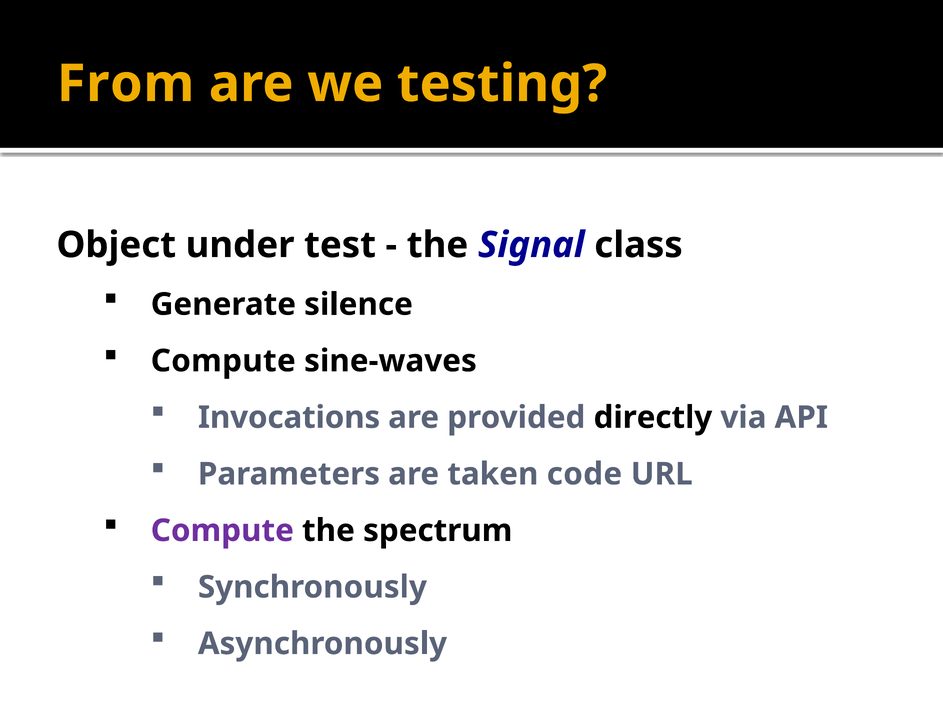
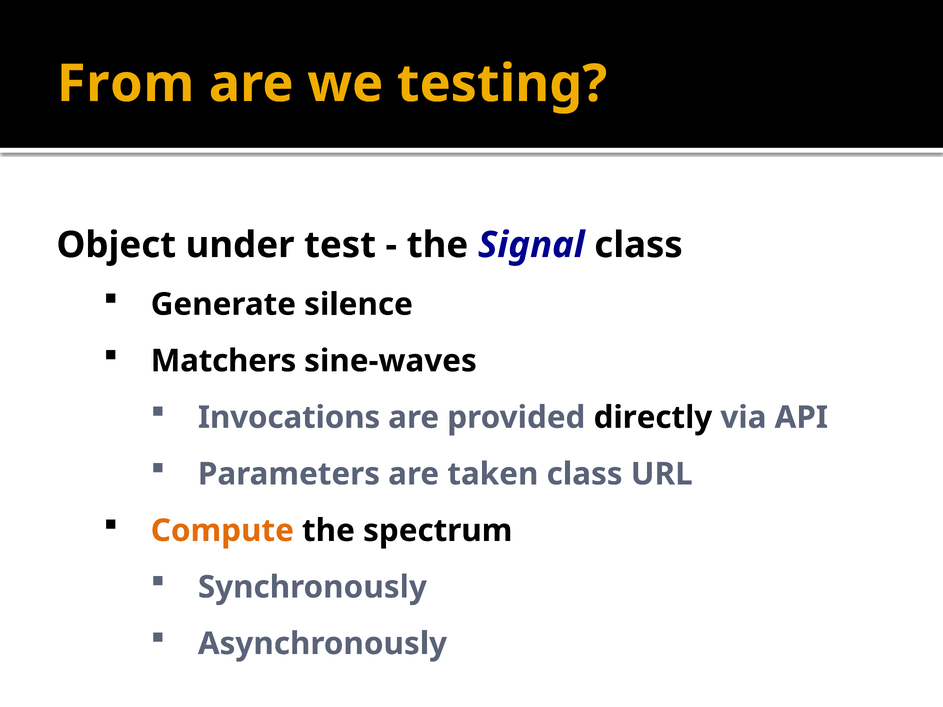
Compute: Compute -> Matchers (224, 361)
taken code: code -> class (585, 474)
Compute colour: purple -> orange (222, 531)
